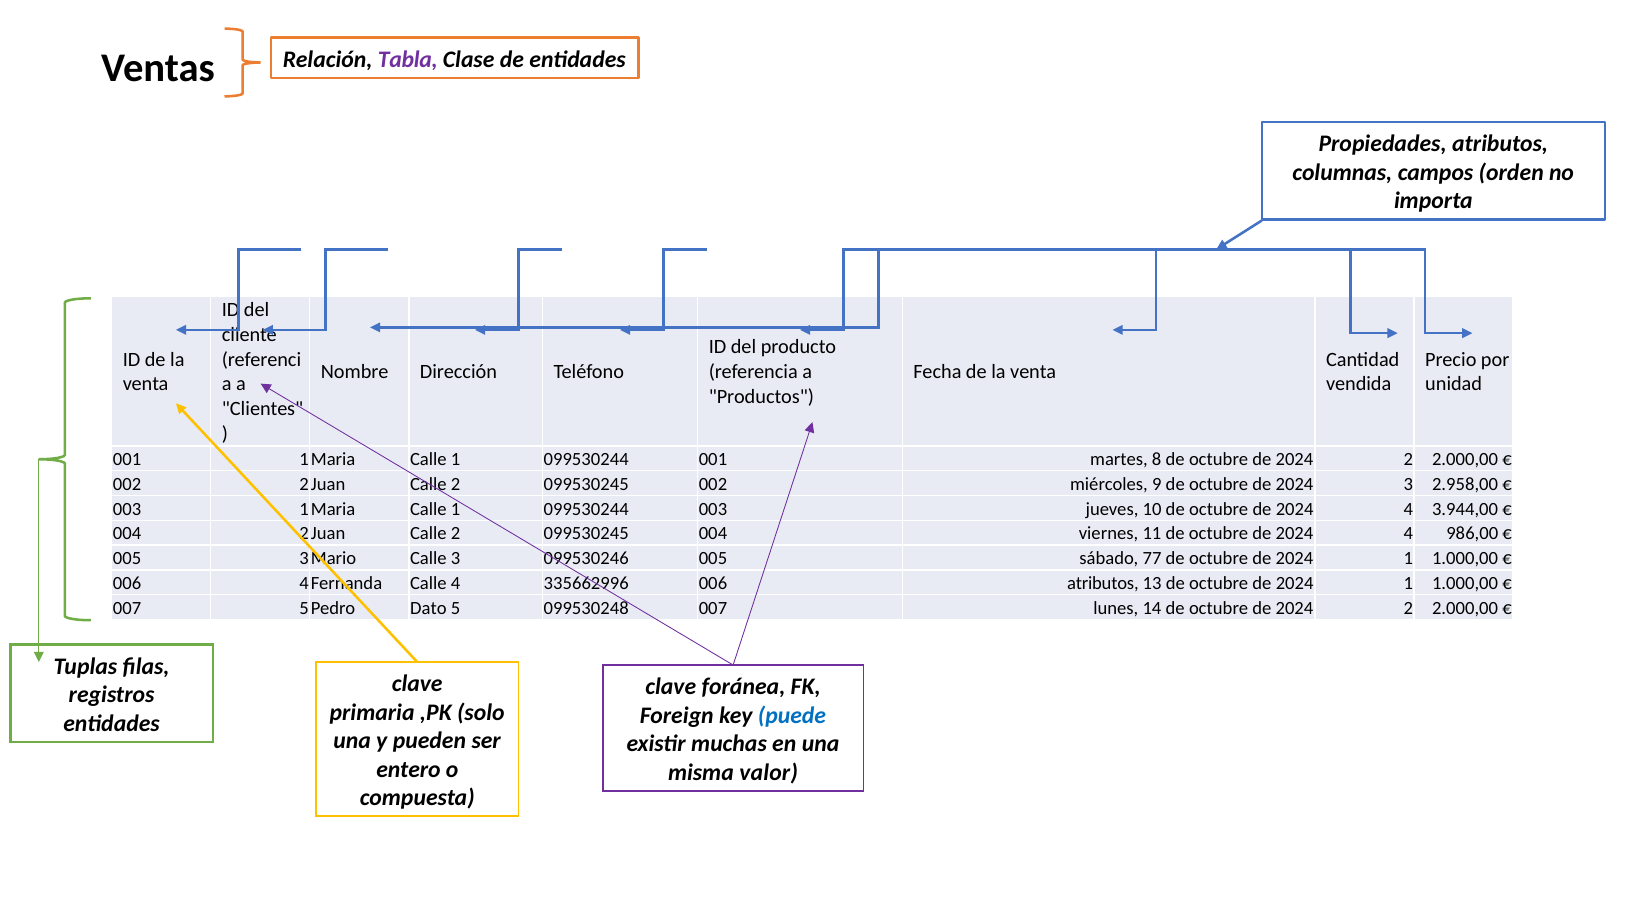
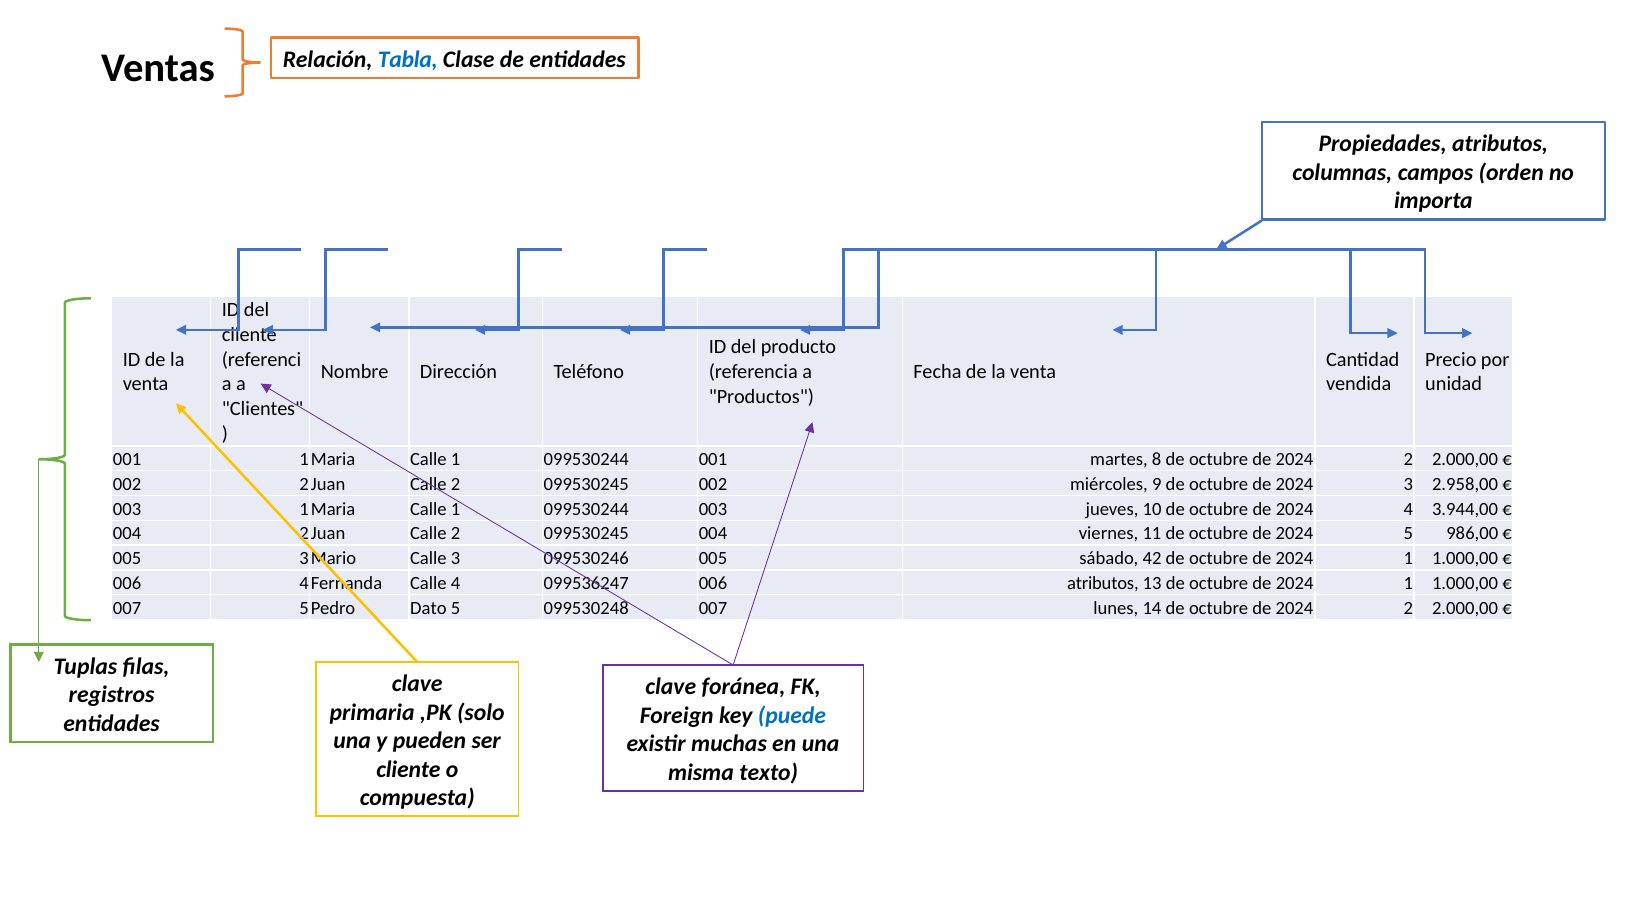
Tabla colour: purple -> blue (408, 60)
4: 4 -> 5 (1408, 534)
77: 77 -> 42 (1152, 559)
335662996: 335662996 -> 099536247 (586, 583)
entero: entero -> cliente (408, 769)
valor: valor -> texto (769, 772)
